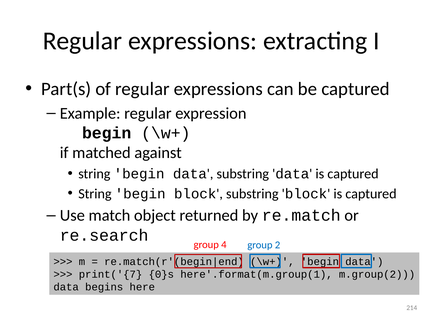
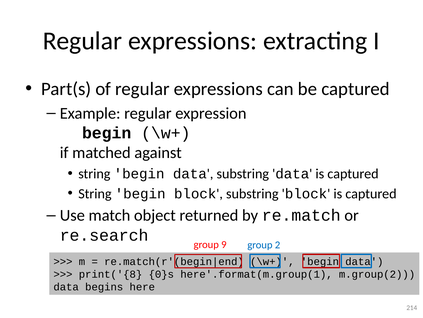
4: 4 -> 9 (224, 244)
print('{7: print('{7 -> print('{8 (111, 274)
